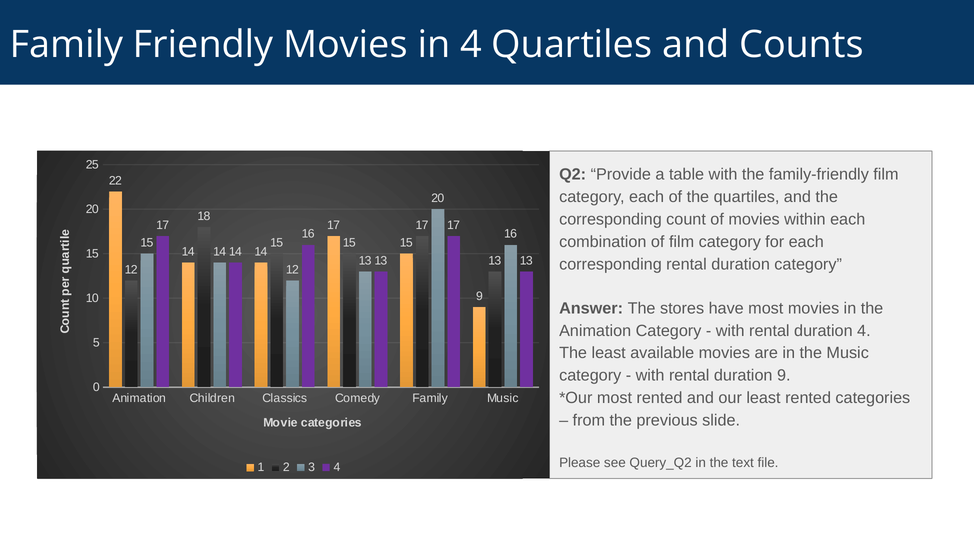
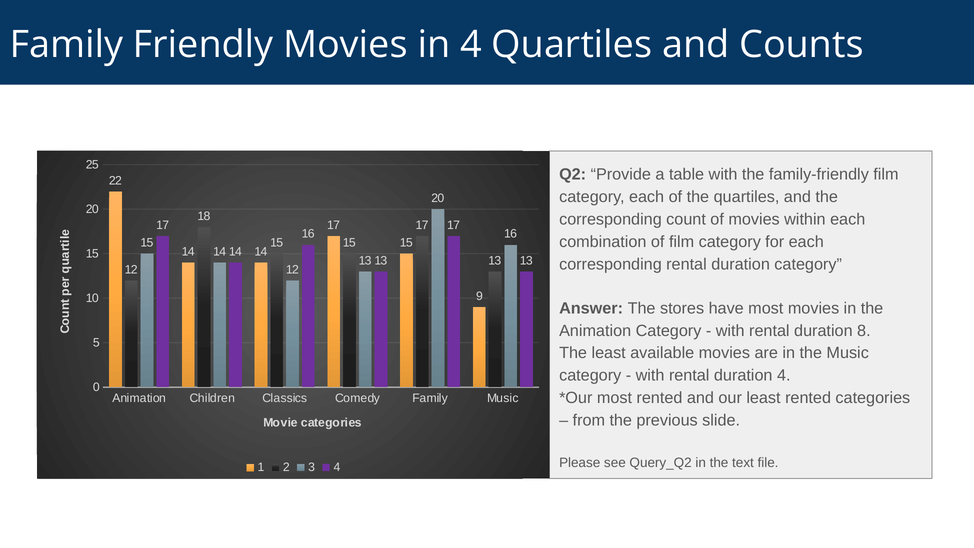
duration 4: 4 -> 8 (864, 331)
duration 9: 9 -> 4 (784, 375)
